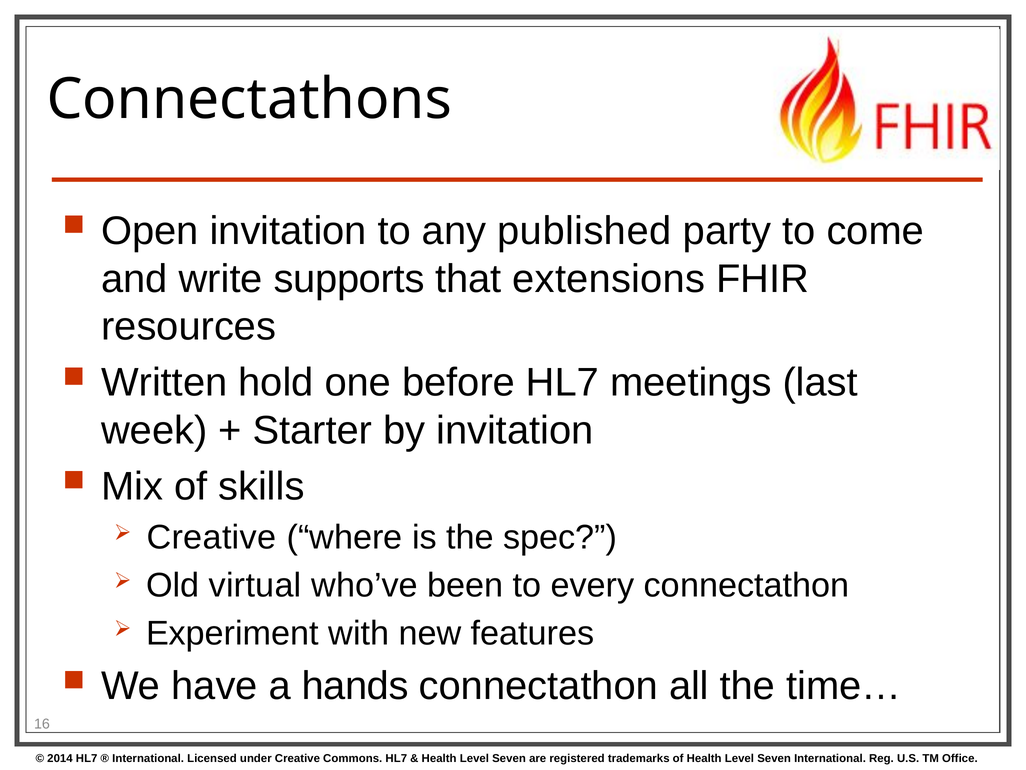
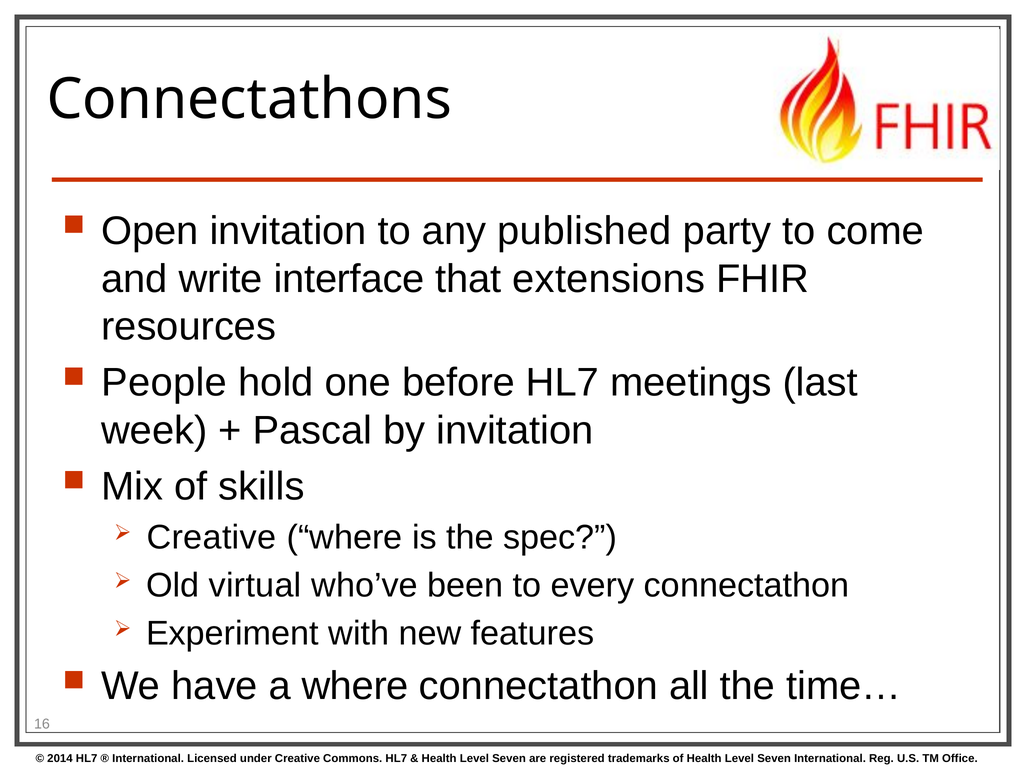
supports: supports -> interface (349, 279)
Written: Written -> People (164, 382)
Starter: Starter -> Pascal (312, 430)
a hands: hands -> where (355, 686)
